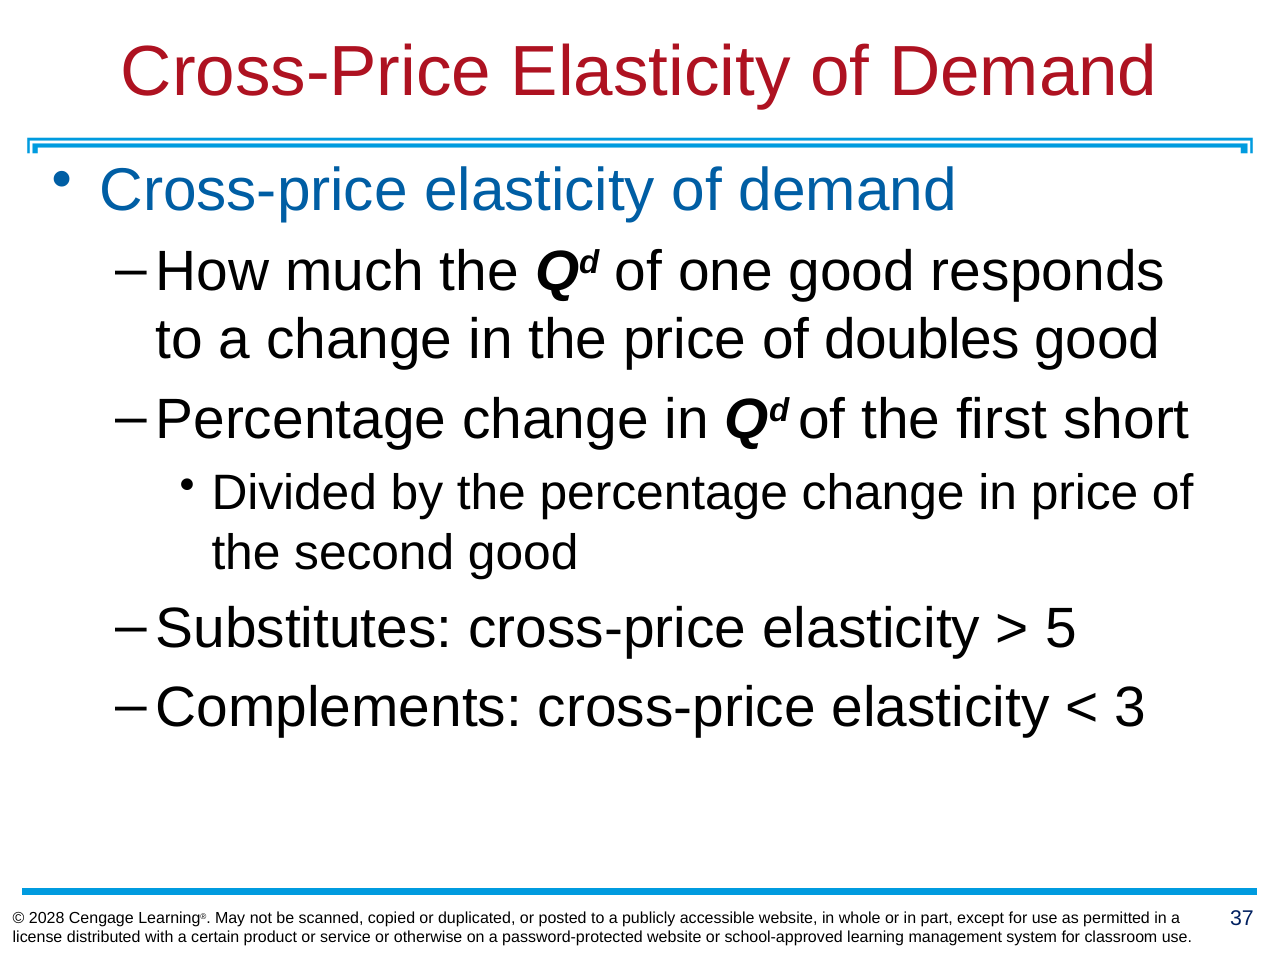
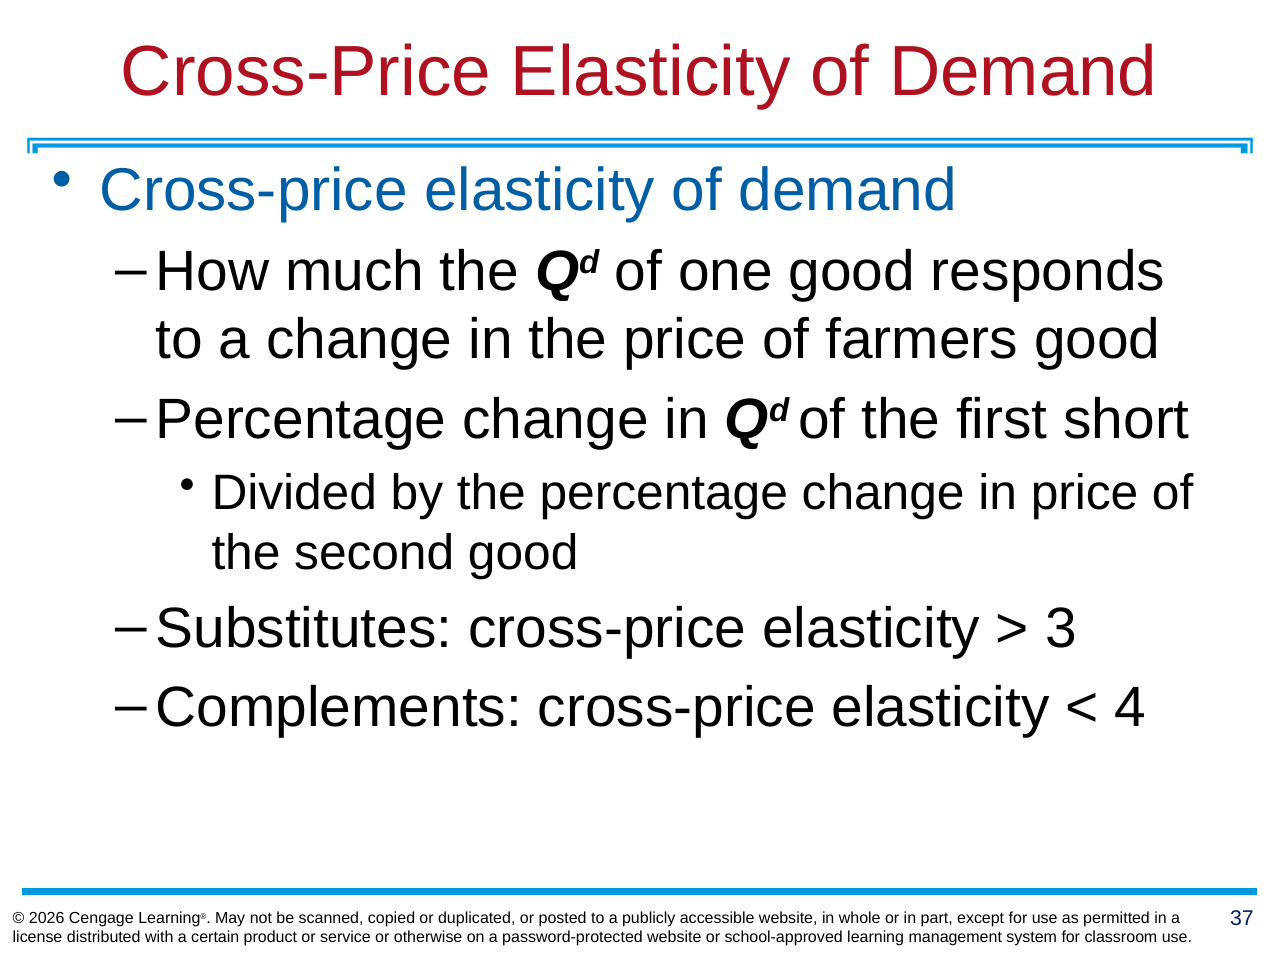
doubles: doubles -> farmers (922, 340)
5: 5 -> 3 (1061, 629)
3: 3 -> 4 (1130, 708)
2028: 2028 -> 2026 (47, 919)
